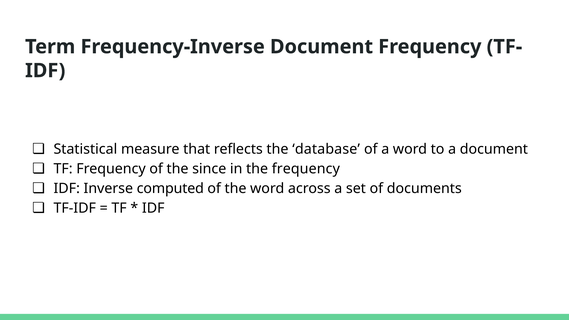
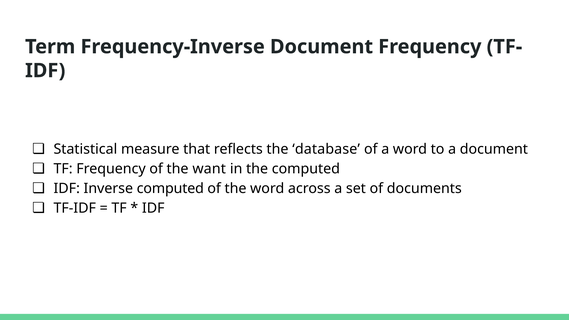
since: since -> want (209, 169)
the frequency: frequency -> computed (306, 169)
